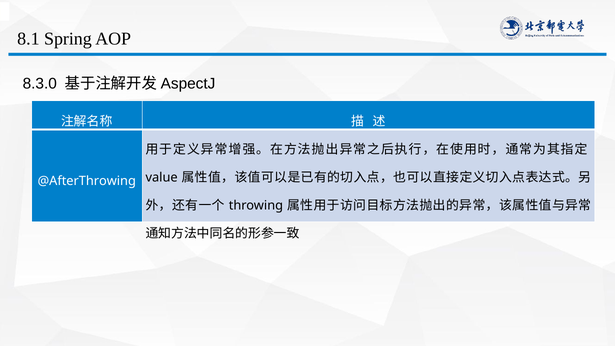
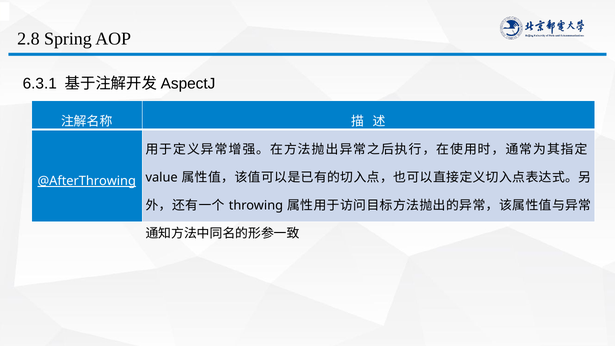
8.1: 8.1 -> 2.8 (28, 39)
8.3.0: 8.3.0 -> 6.3.1 (40, 84)
@AfterThrowing underline: none -> present (87, 181)
